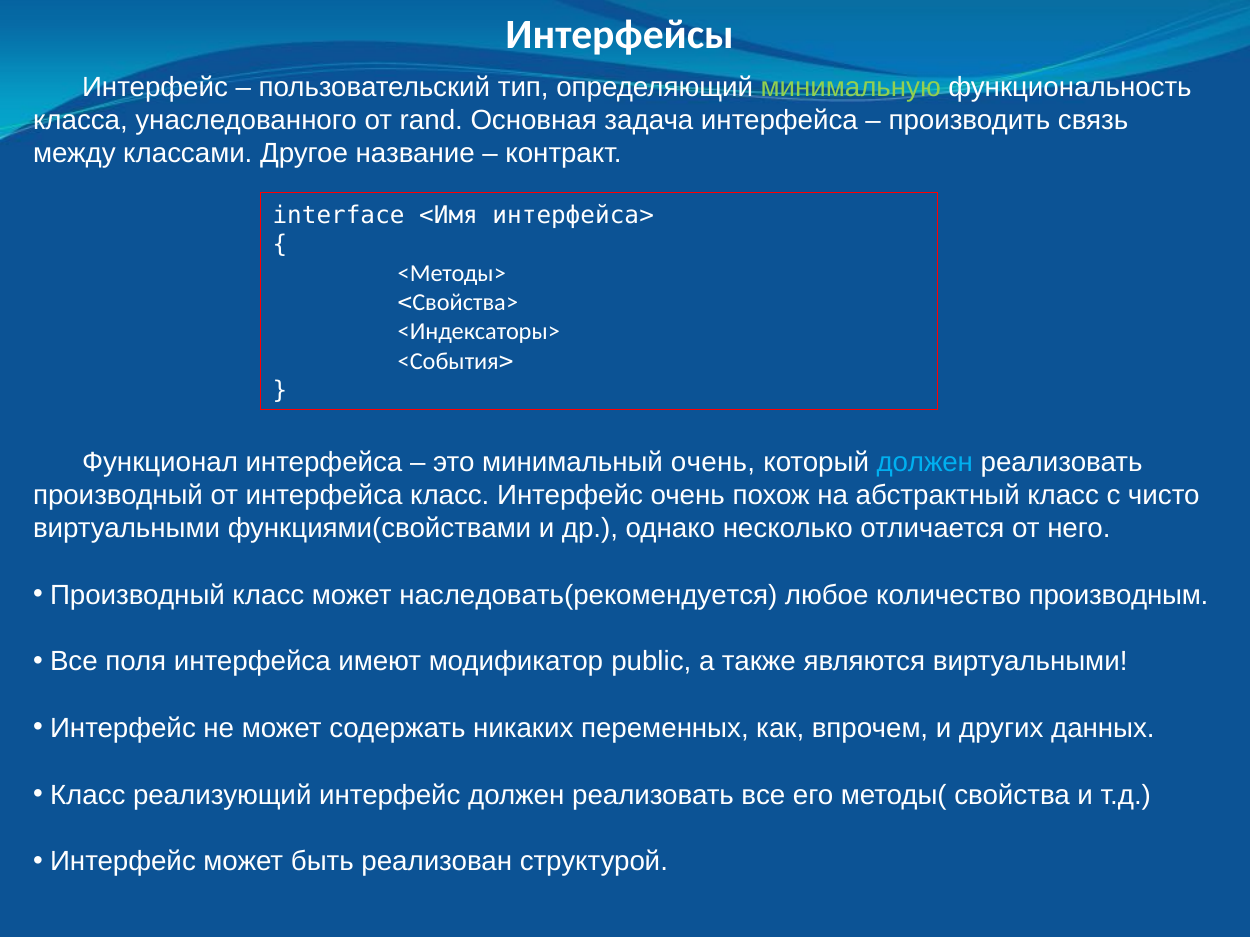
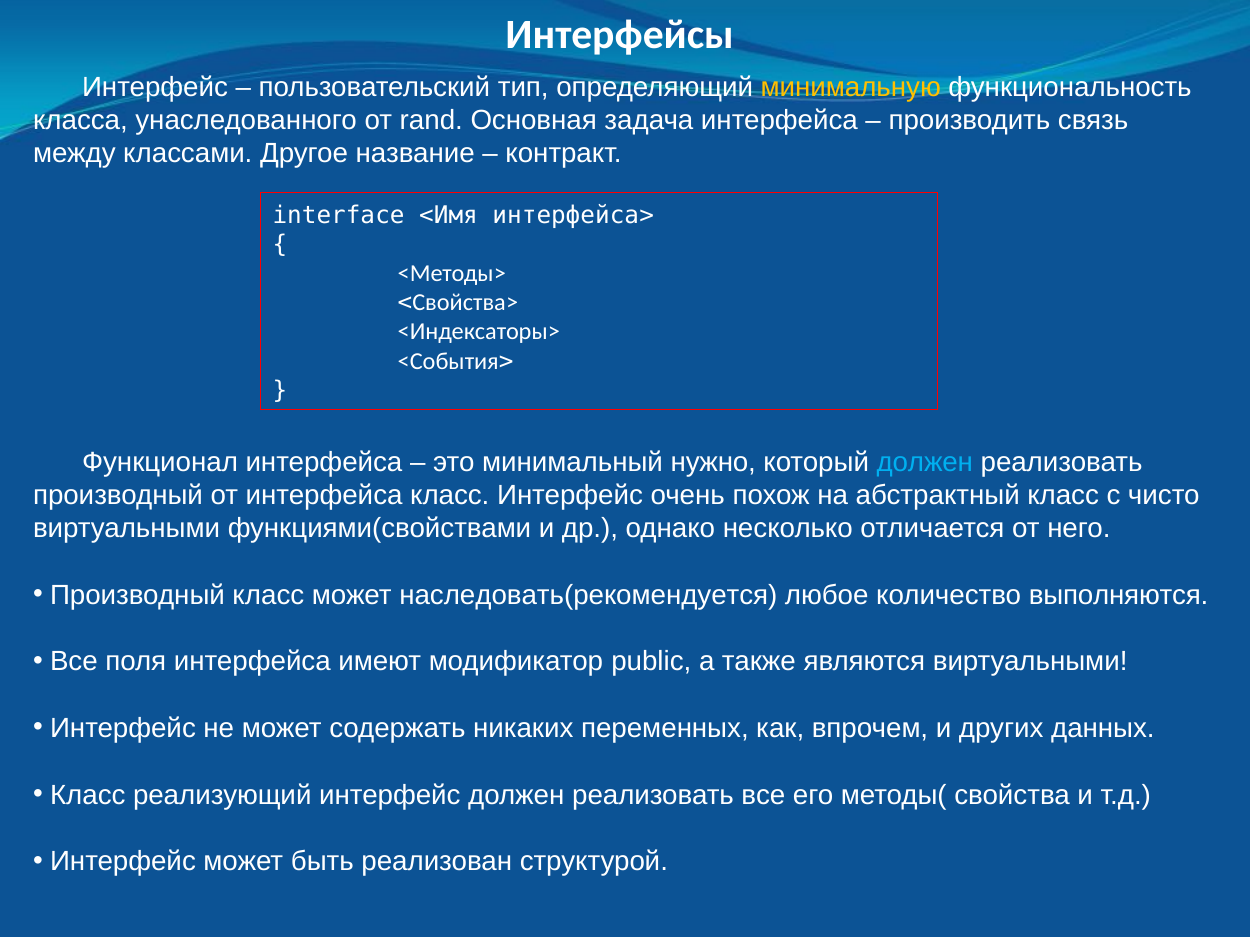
минимальную colour: light green -> yellow (851, 87)
минимальный очень: очень -> нужно (713, 462)
производным: производным -> выполняются (1119, 596)
